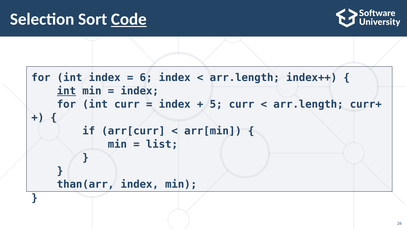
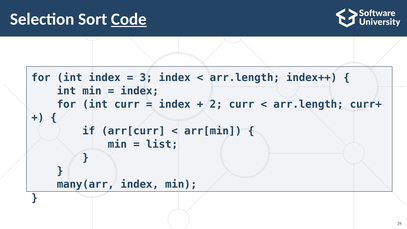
6: 6 -> 3 (146, 78)
int underline: present -> none (66, 91)
5: 5 -> 2 (216, 104)
than(arr: than(arr -> many(arr (86, 184)
